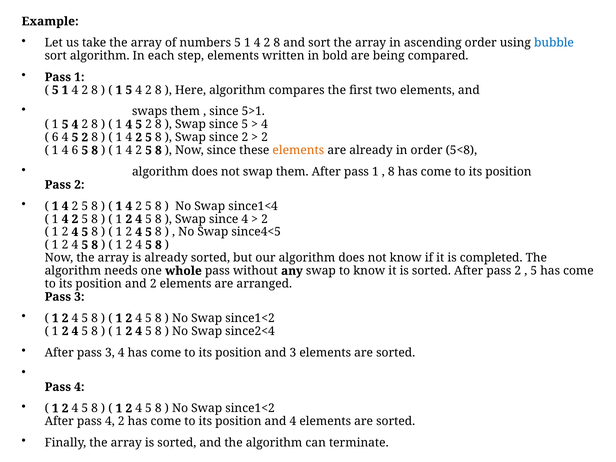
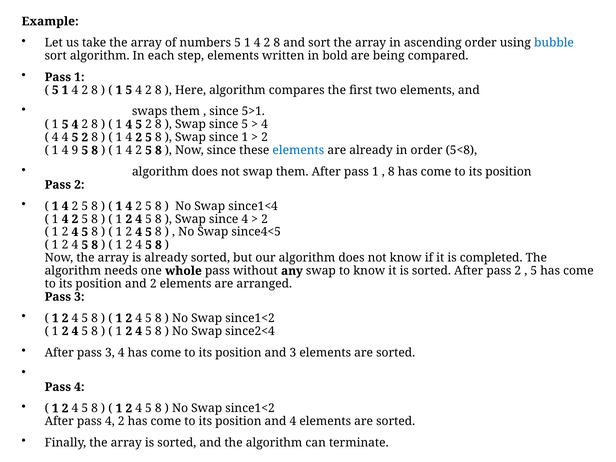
6: 6 -> 4 (55, 137)
since 2: 2 -> 1 (245, 137)
4 6: 6 -> 9 (75, 150)
elements colour: orange -> blue (298, 150)
